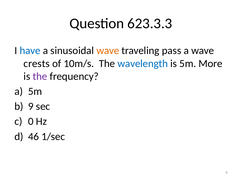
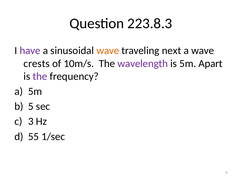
623.3.3: 623.3.3 -> 223.8.3 (150, 23)
have colour: blue -> purple (30, 51)
pass: pass -> next (172, 51)
wavelength colour: blue -> purple (143, 64)
More: More -> Apart (211, 64)
9: 9 -> 5 (31, 107)
0: 0 -> 3 (31, 122)
46: 46 -> 55 (34, 137)
